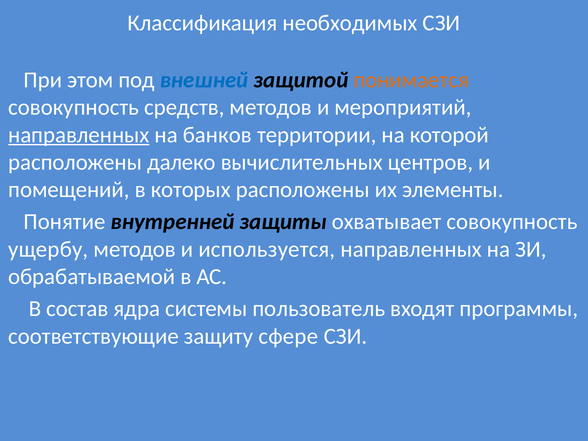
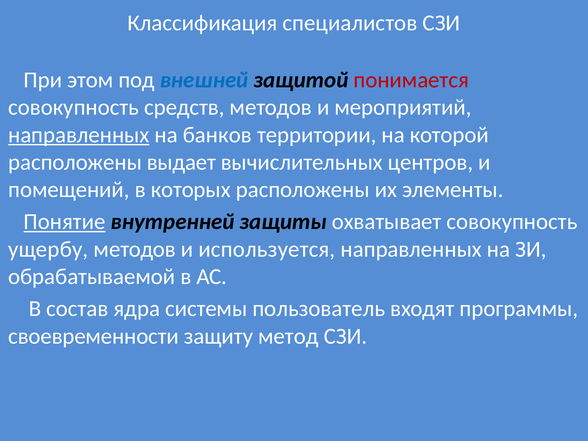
необходимых: необходимых -> специалистов (350, 23)
понимается colour: orange -> red (411, 80)
далеко: далеко -> выдает (181, 162)
Понятие underline: none -> present (65, 222)
соответствующие: соответствующие -> своевременности (94, 336)
сфере: сфере -> метод (288, 336)
